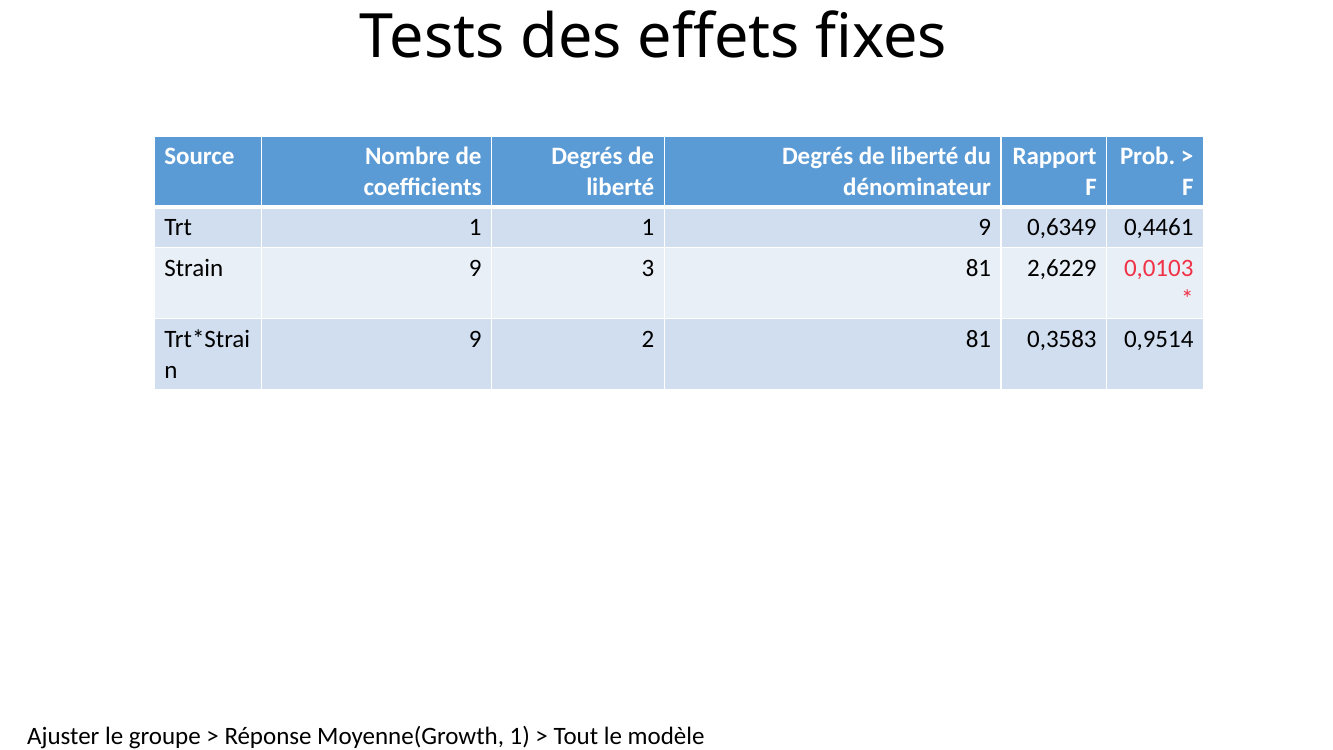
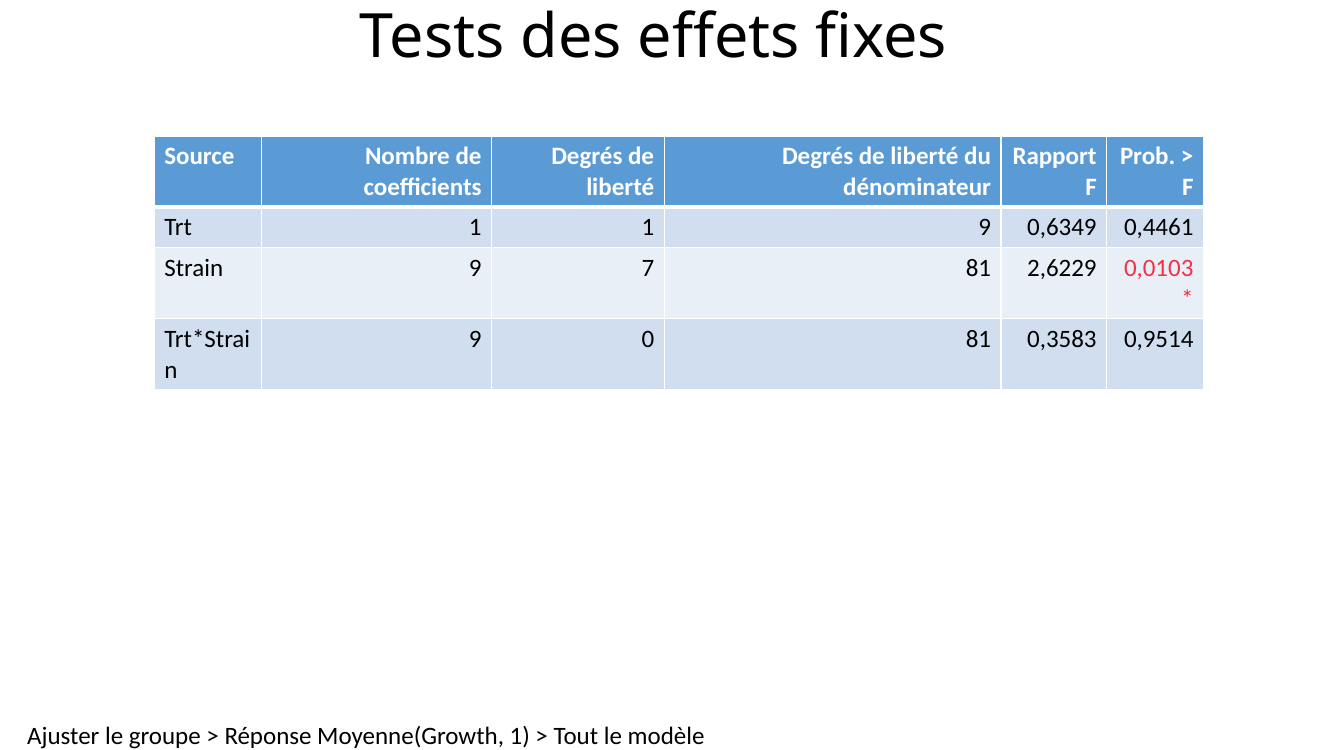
3: 3 -> 7 (648, 268)
2: 2 -> 0 (648, 339)
